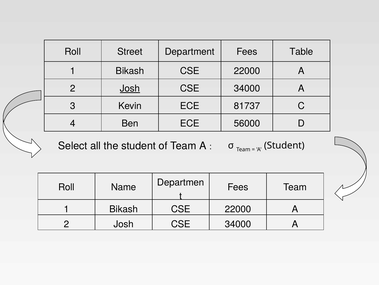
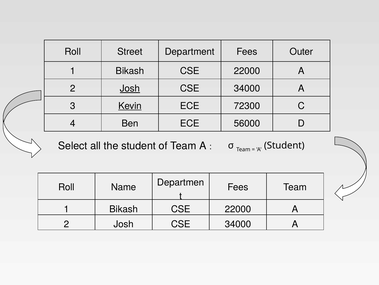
Table: Table -> Outer (301, 51)
Kevin underline: none -> present (130, 106)
81737: 81737 -> 72300 (247, 106)
